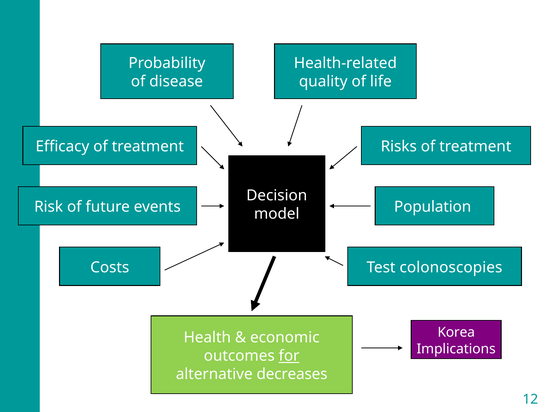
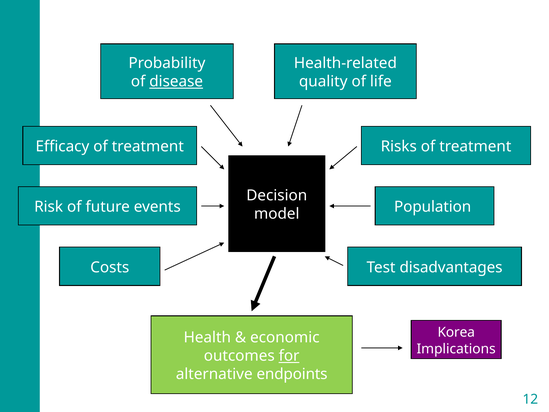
disease underline: none -> present (176, 81)
colonoscopies: colonoscopies -> disadvantages (451, 267)
decreases: decreases -> endpoints (292, 374)
